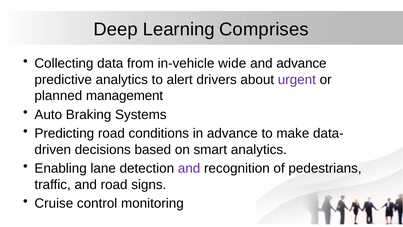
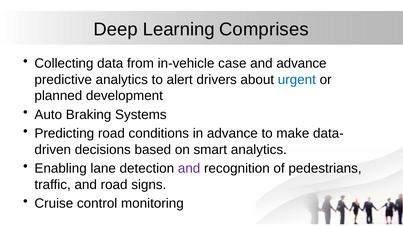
wide: wide -> case (232, 63)
urgent colour: purple -> blue (297, 80)
management: management -> development (124, 96)
